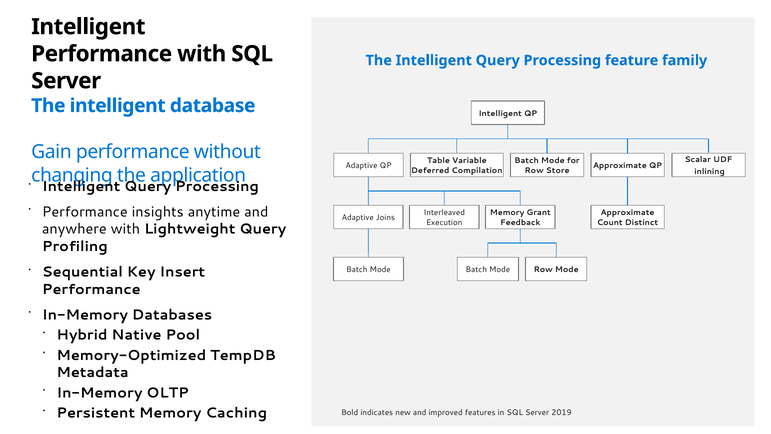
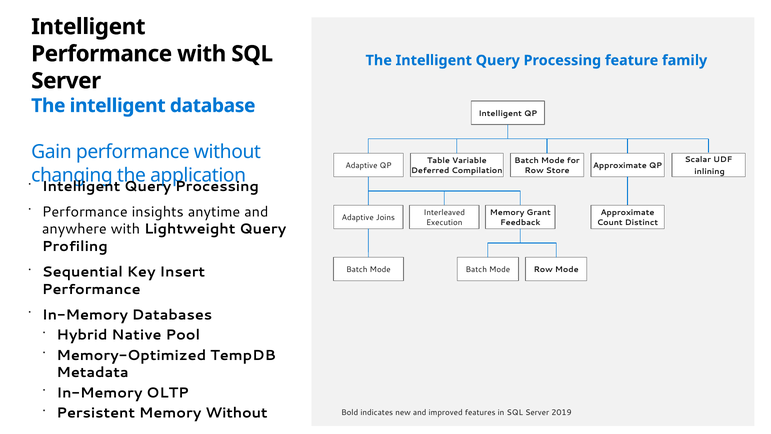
Memory Caching: Caching -> Without (236, 413)
